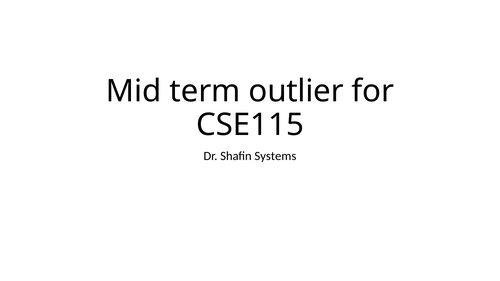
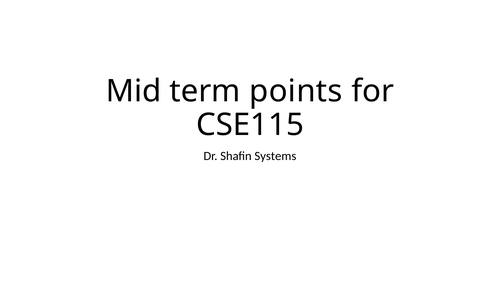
outlier: outlier -> points (296, 91)
